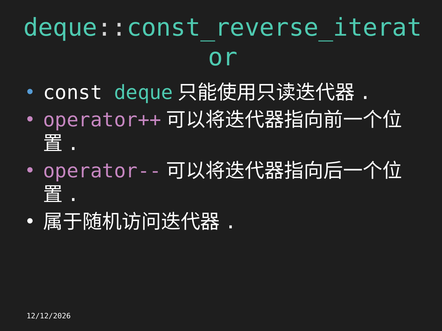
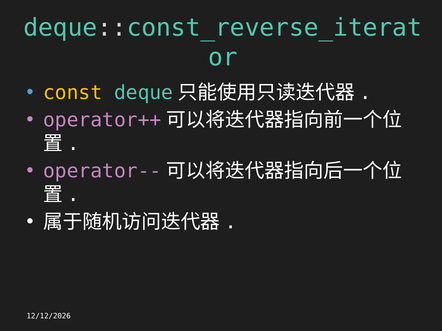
const colour: white -> yellow (73, 93)
